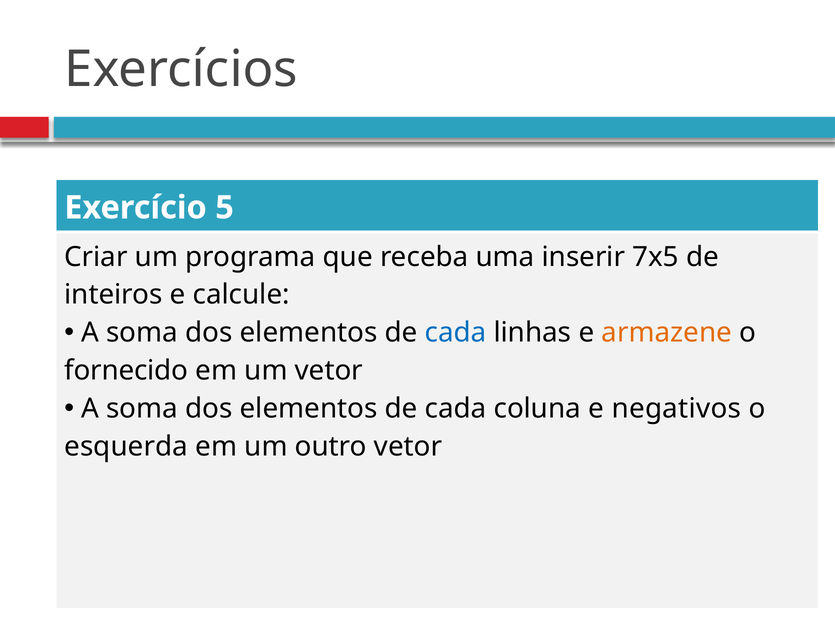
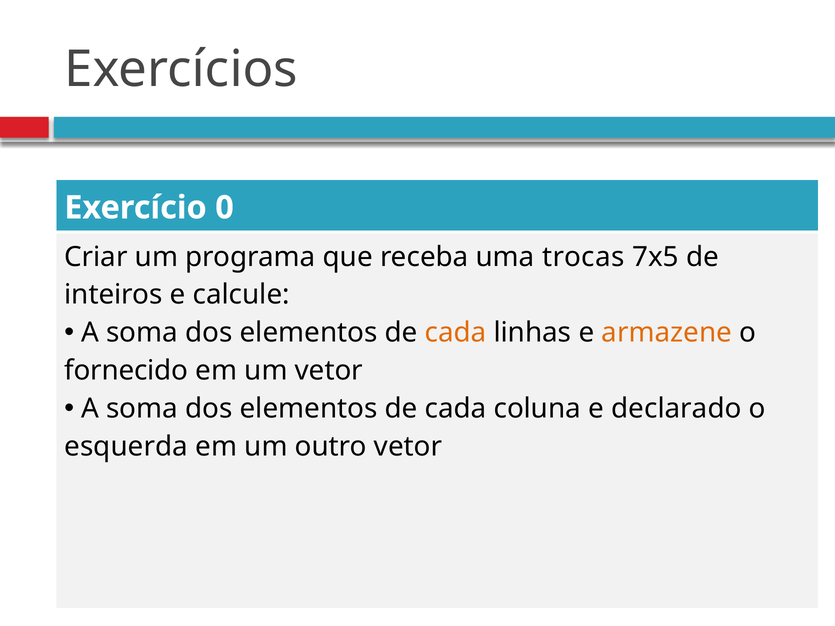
5: 5 -> 0 (225, 208)
inserir: inserir -> trocas (583, 257)
cada colour: blue -> orange (456, 333)
negativos: negativos -> declarado (676, 409)
